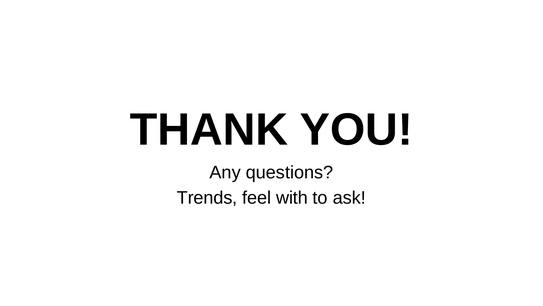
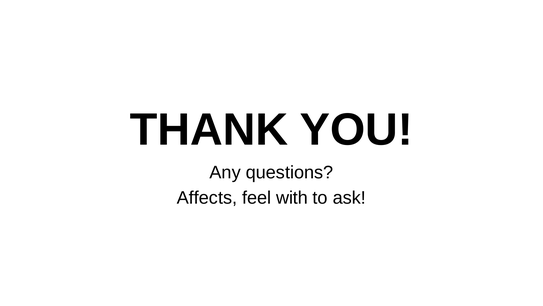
Trends: Trends -> Affects (207, 197)
